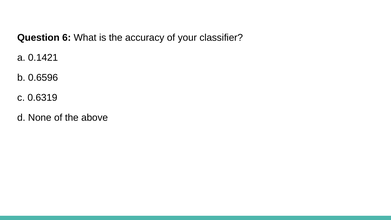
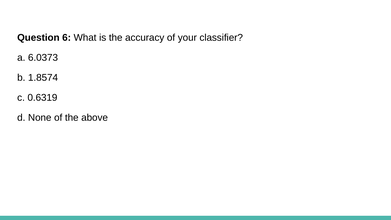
0.1421: 0.1421 -> 6.0373 (43, 58)
0.6596: 0.6596 -> 1.8574 (43, 78)
